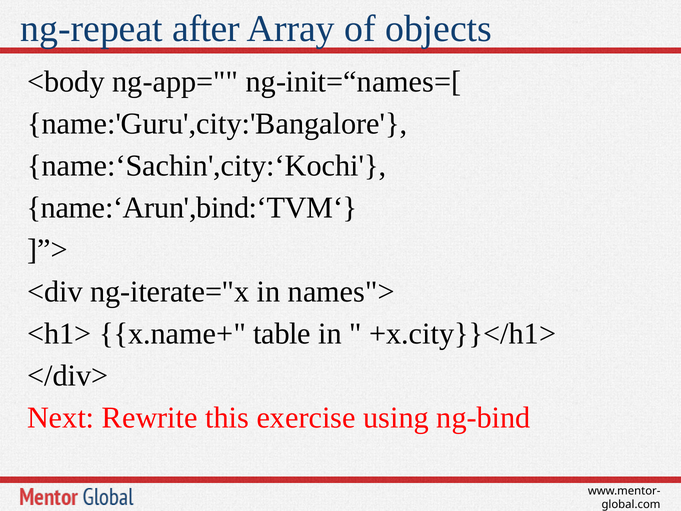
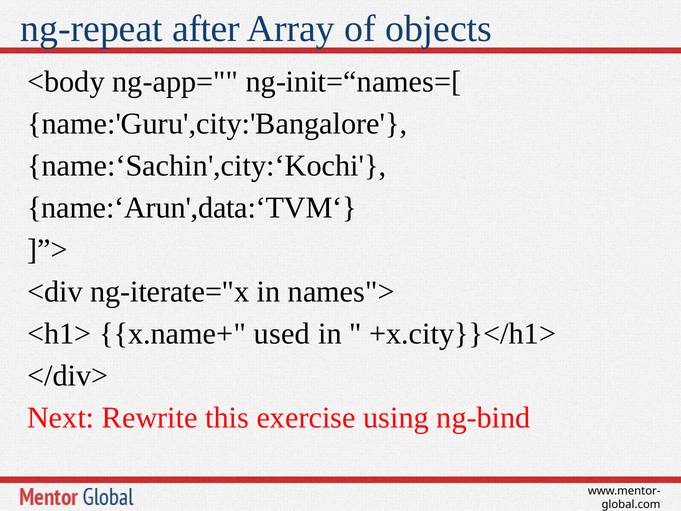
name:‘Arun',bind:‘TVM‘: name:‘Arun',bind:‘TVM‘ -> name:‘Arun',data:‘TVM‘ (192, 208)
table: table -> used (282, 334)
